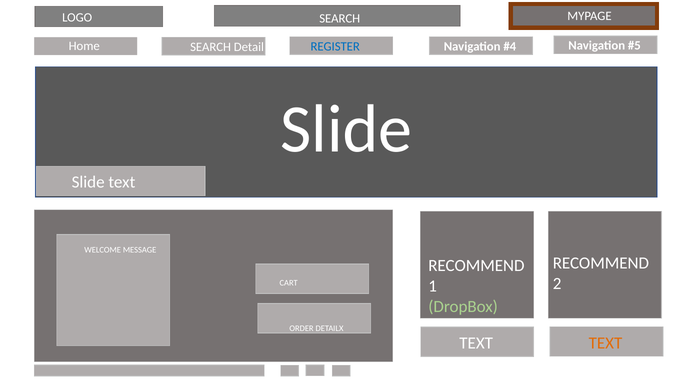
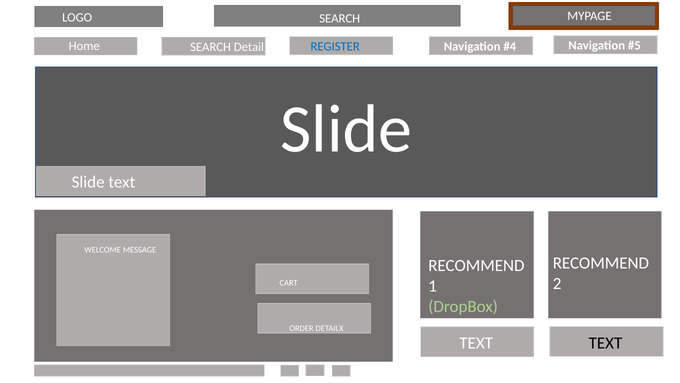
TEXT colour: orange -> black (605, 342)
